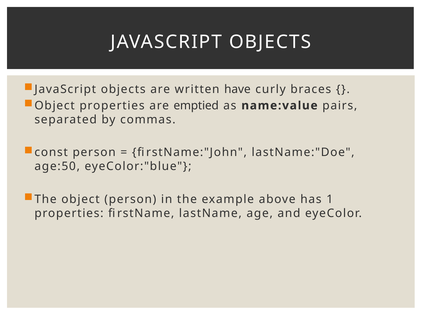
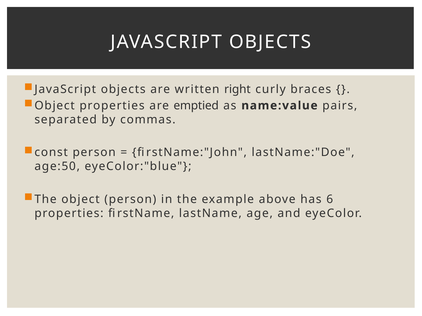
have: have -> right (237, 89)
1: 1 -> 6 (330, 200)
